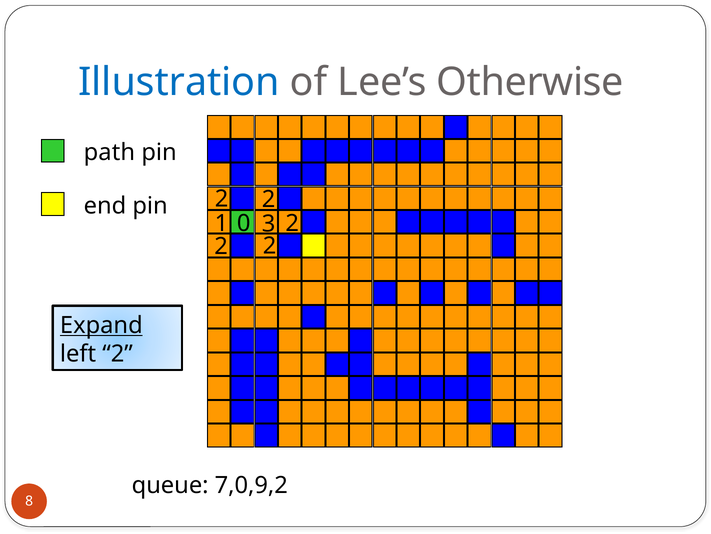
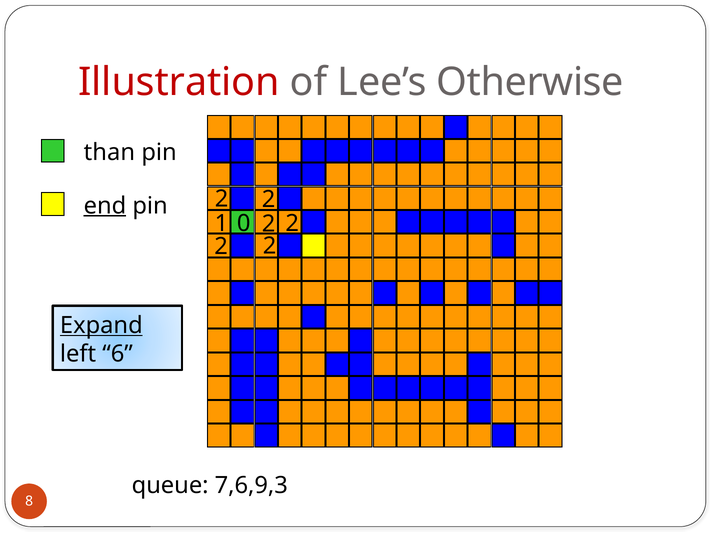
Illustration colour: blue -> red (179, 82)
path: path -> than (109, 152)
end underline: none -> present (105, 205)
1 3: 3 -> 2 (269, 224)
left 2: 2 -> 6 (118, 353)
7,0,9,2: 7,0,9,2 -> 7,6,9,3 (251, 485)
